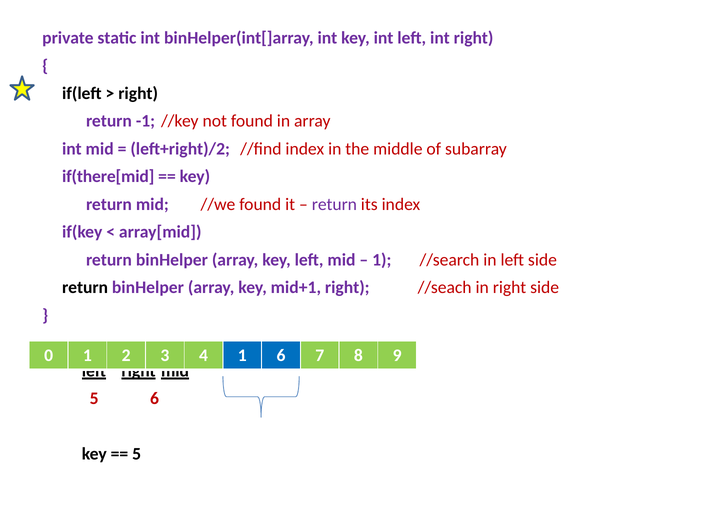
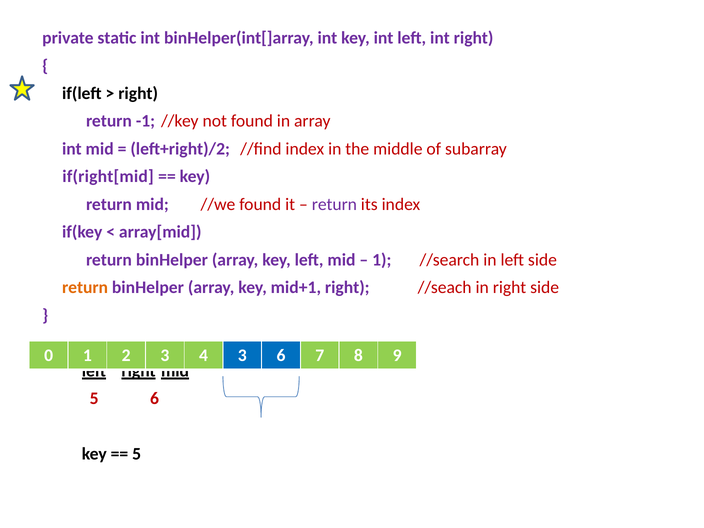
if(there[mid: if(there[mid -> if(right[mid (108, 177)
return colour: black -> orange (85, 288)
4 1: 1 -> 3 (242, 356)
